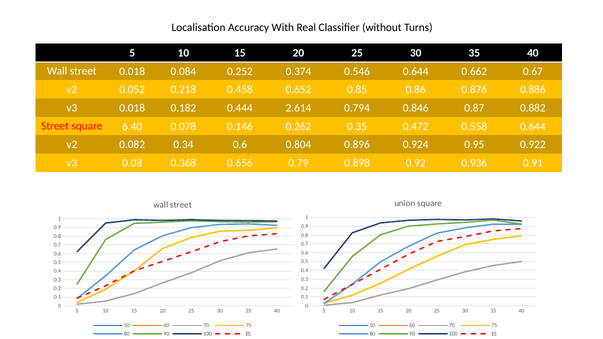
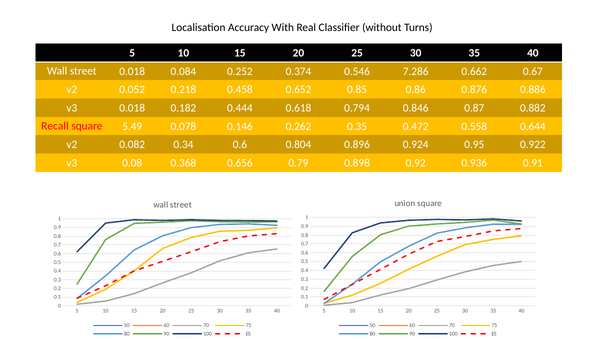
0.546 0.644: 0.644 -> 7.286 (416, 71)
2.614: 2.614 -> 0.618 (298, 108)
Street: Street -> Recall (55, 126)
6.40: 6.40 -> 5.49 (132, 126)
